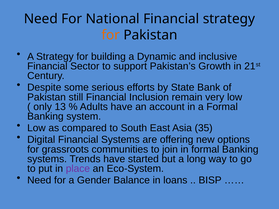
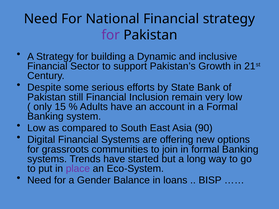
for colour: orange -> purple (111, 35)
13: 13 -> 15 (60, 107)
35: 35 -> 90 (204, 128)
